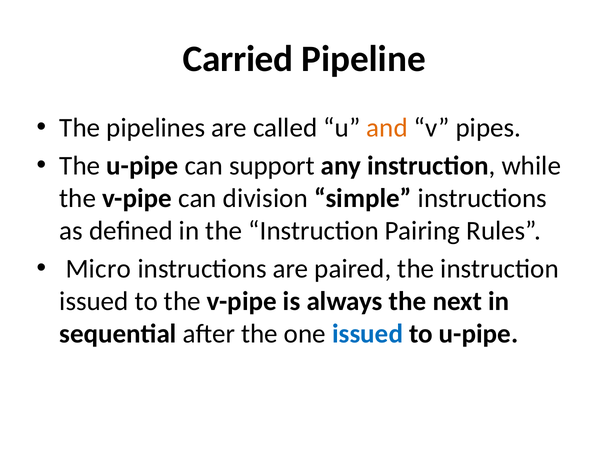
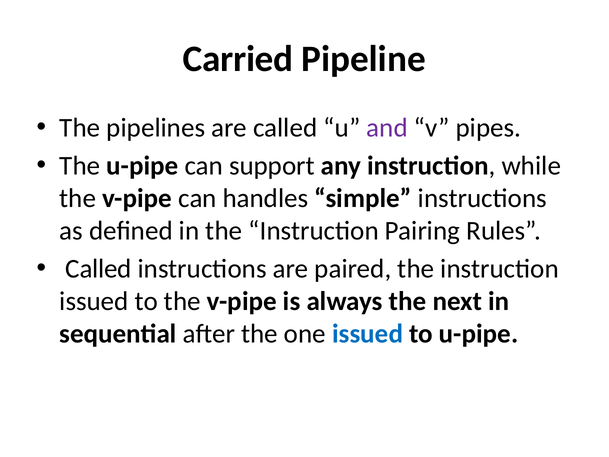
and colour: orange -> purple (387, 128)
division: division -> handles (266, 198)
Micro: Micro -> Called (99, 269)
